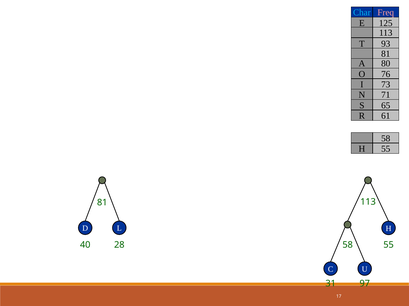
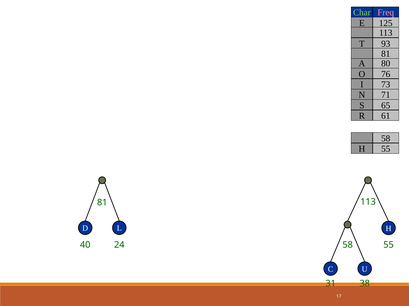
Char colour: light blue -> light green (362, 13)
28: 28 -> 24 (119, 245)
97: 97 -> 38 (365, 284)
